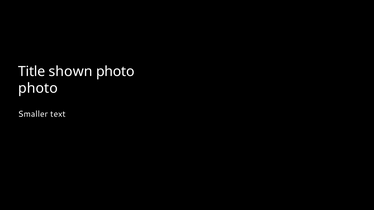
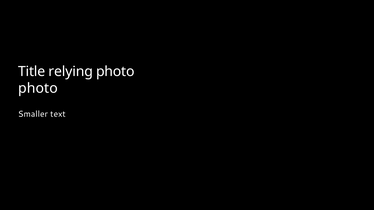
shown: shown -> relying (71, 72)
